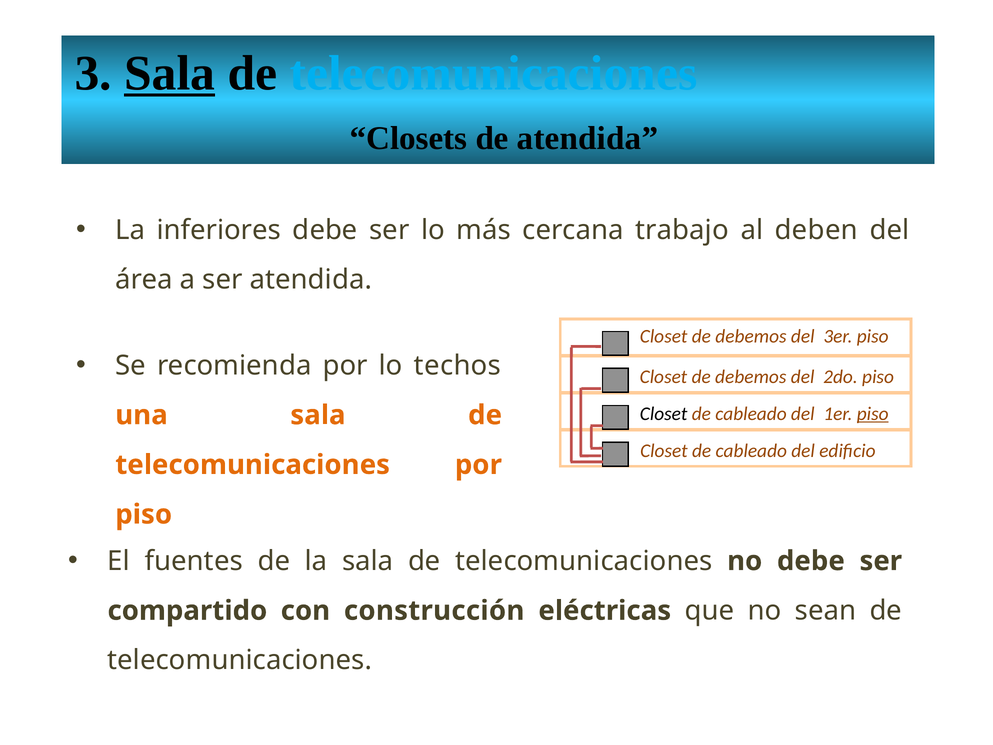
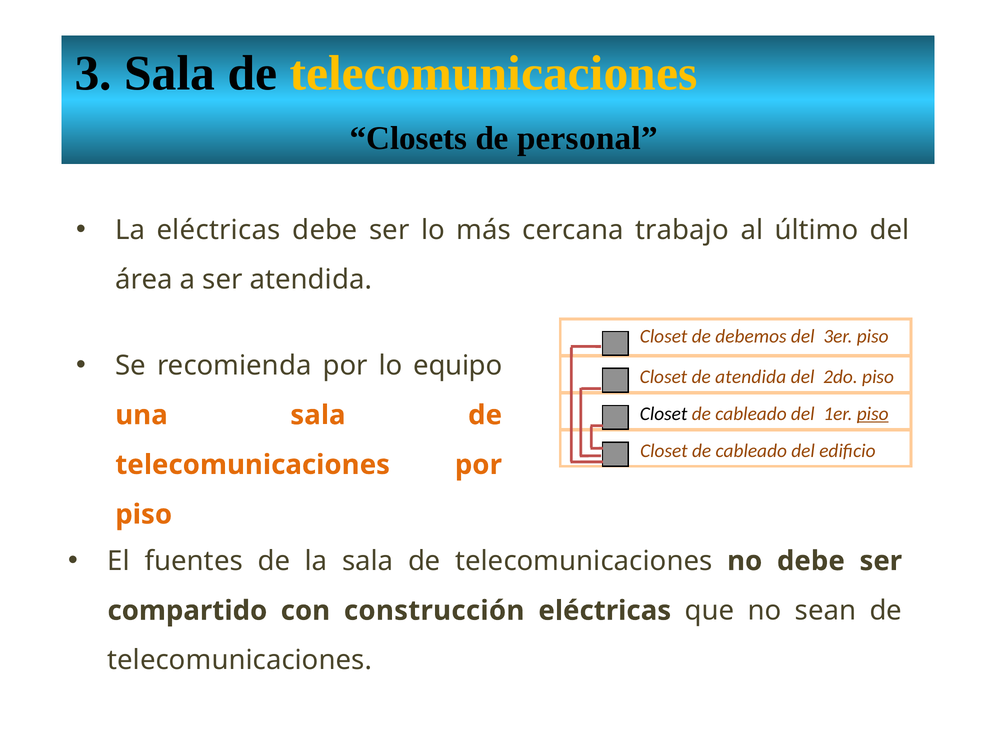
Sala underline: present -> none (170, 73)
telecomunicaciones colour: light blue -> yellow (494, 73)
de atendida: atendida -> personal (587, 138)
La inferiores: inferiores -> eléctricas (219, 230)
deben: deben -> último (817, 230)
techos: techos -> equipo (458, 365)
debemos: debemos -> atendida (751, 377)
